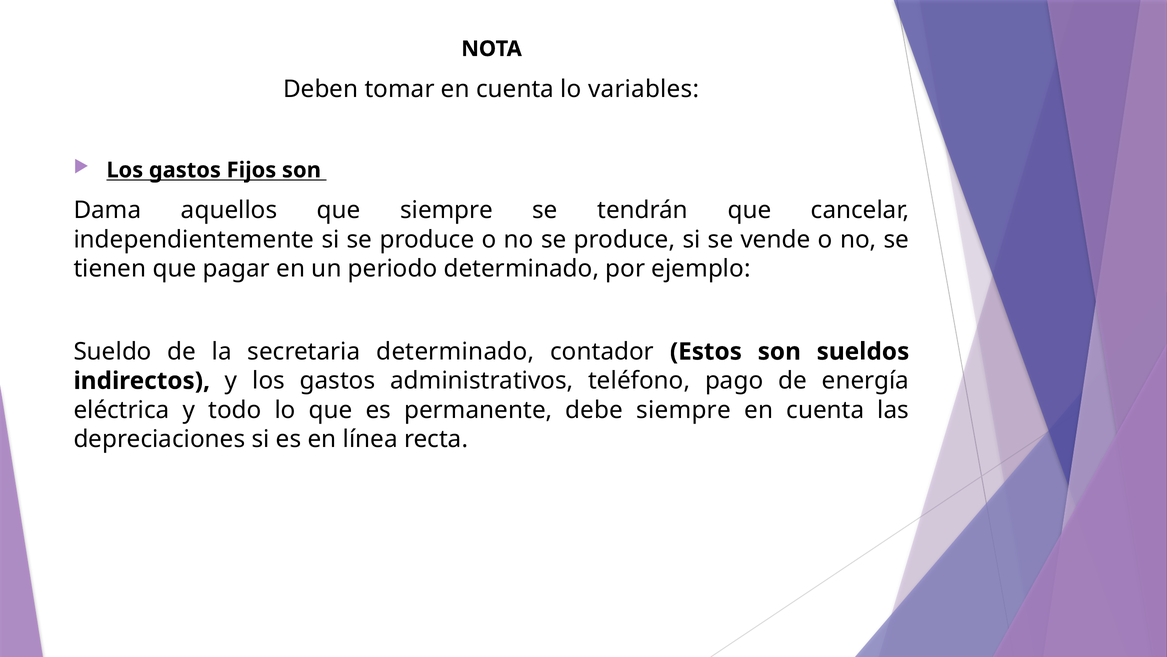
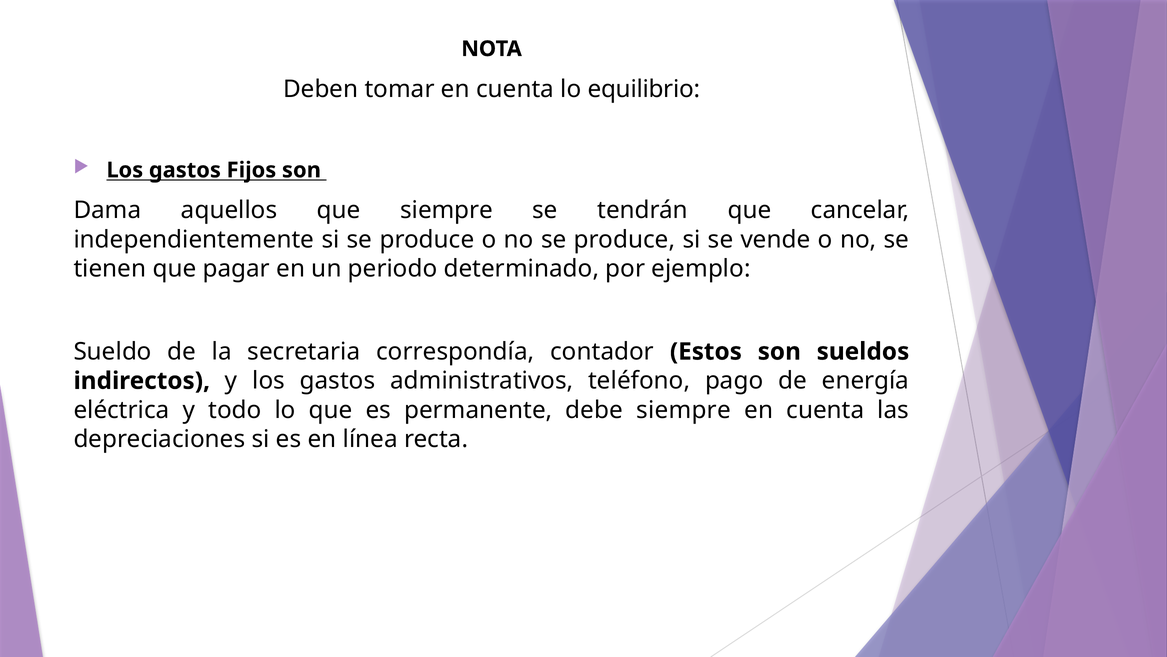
variables: variables -> equilibrio (644, 89)
secretaria determinado: determinado -> correspondía (455, 351)
